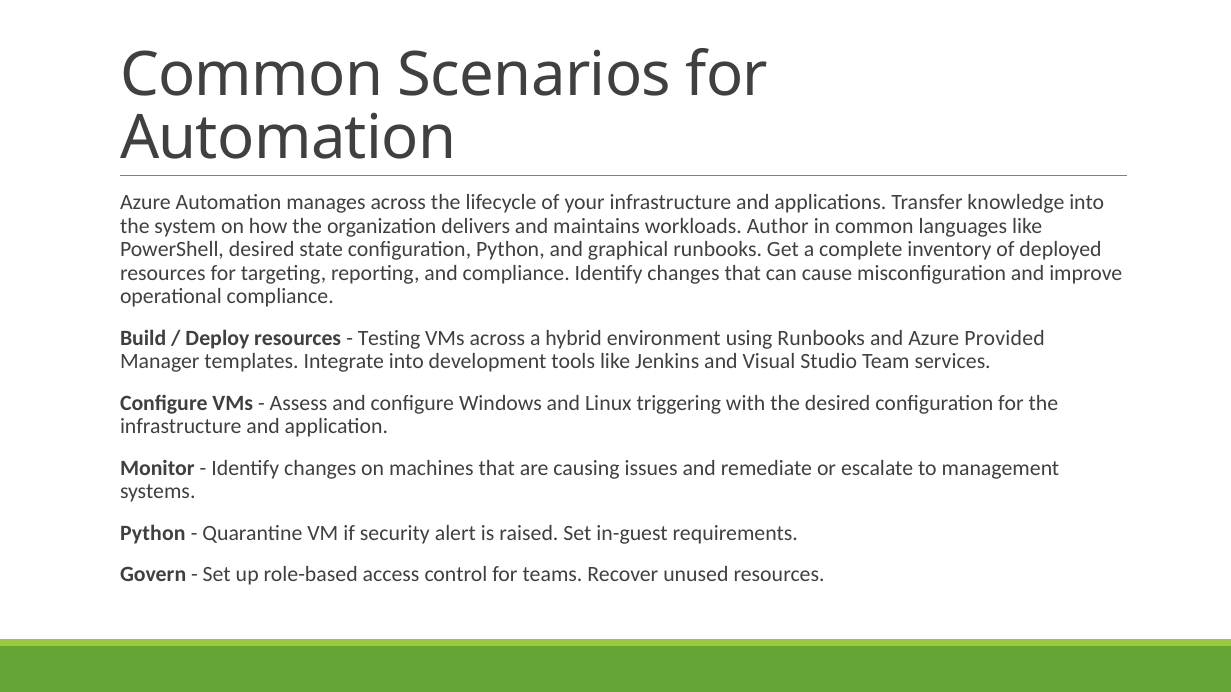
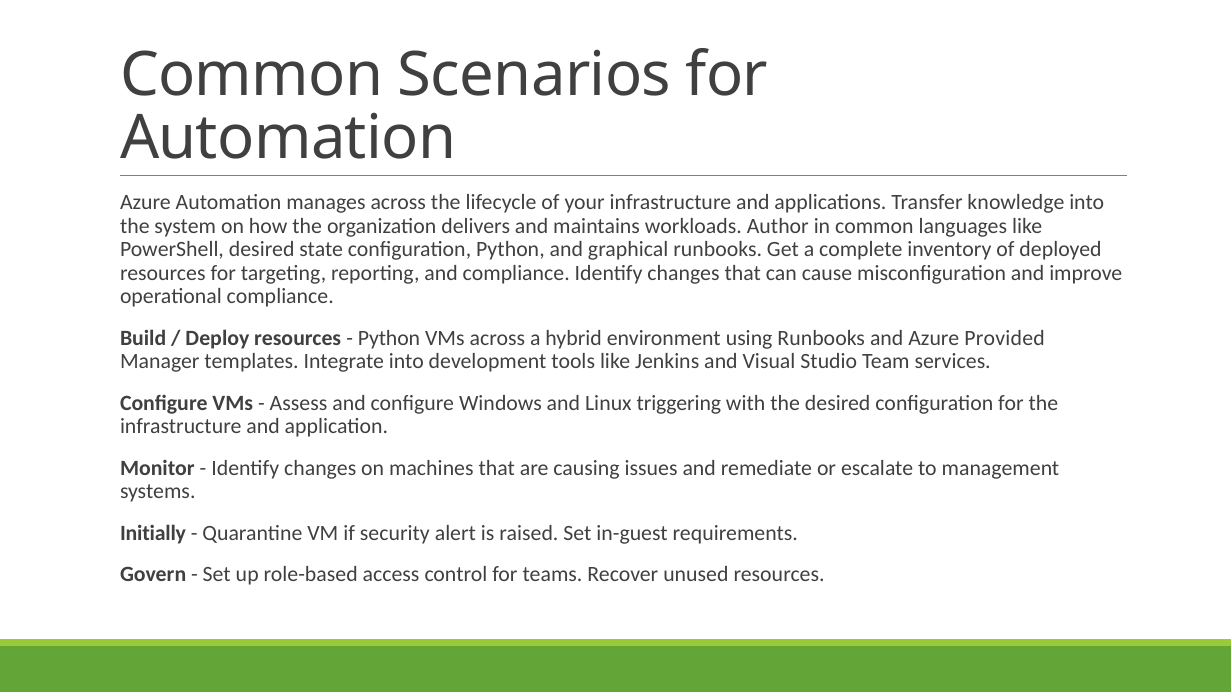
Testing: Testing -> Python (389, 338)
Python: Python -> Initially (153, 534)
